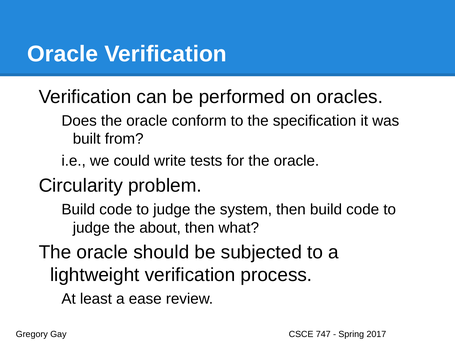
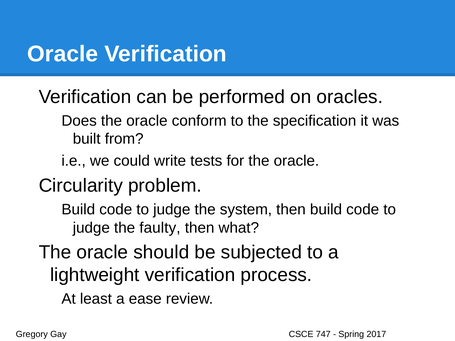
about: about -> faulty (160, 228)
